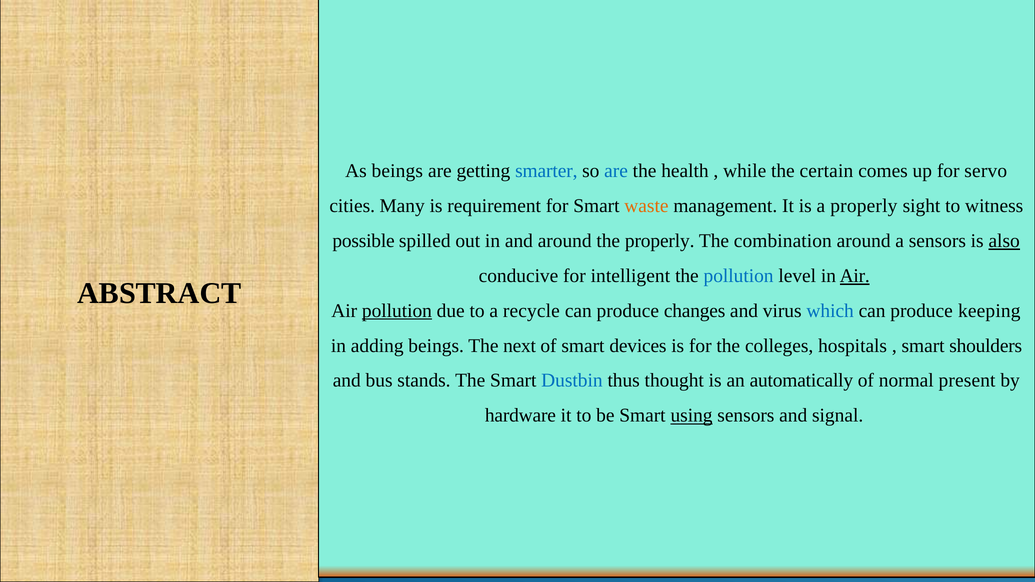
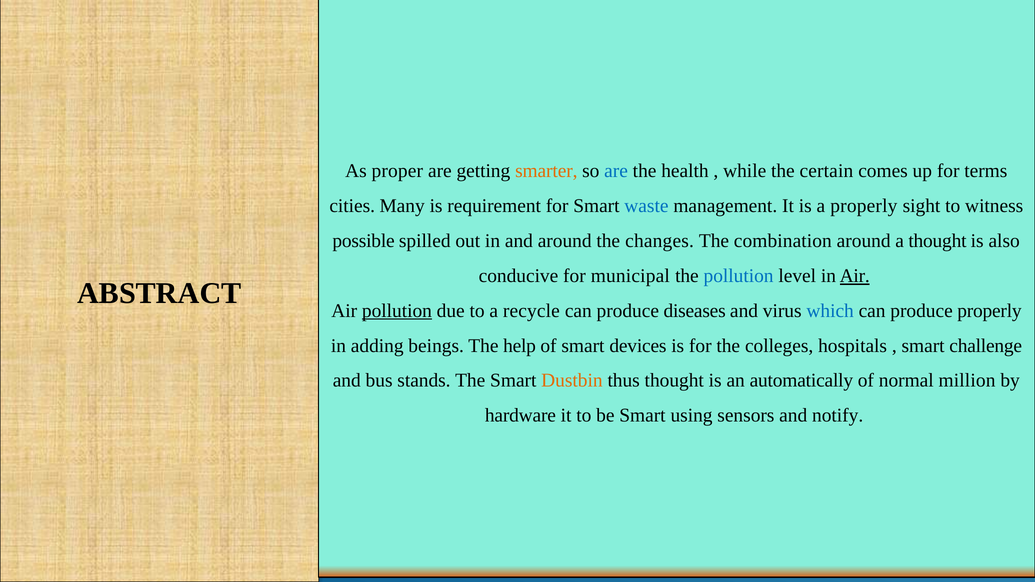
As beings: beings -> proper (397, 171)
smarter colour: blue -> orange (546, 171)
servo: servo -> terms (986, 171)
waste colour: orange -> blue (646, 206)
the properly: properly -> changes (660, 241)
a sensors: sensors -> thought (937, 241)
also underline: present -> none (1004, 241)
intelligent: intelligent -> municipal (630, 276)
changes: changes -> diseases (695, 311)
produce keeping: keeping -> properly (989, 311)
next: next -> help (520, 346)
shoulders: shoulders -> challenge (986, 346)
Dustbin colour: blue -> orange (572, 381)
present: present -> million (967, 381)
using underline: present -> none (692, 416)
signal: signal -> notify (838, 416)
